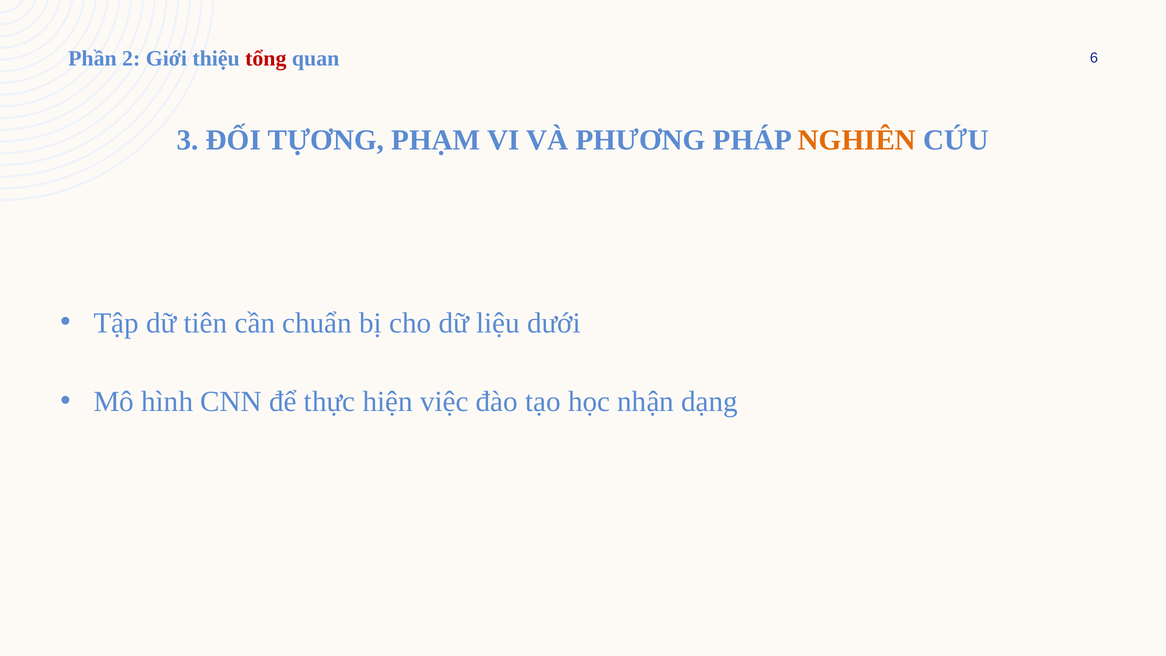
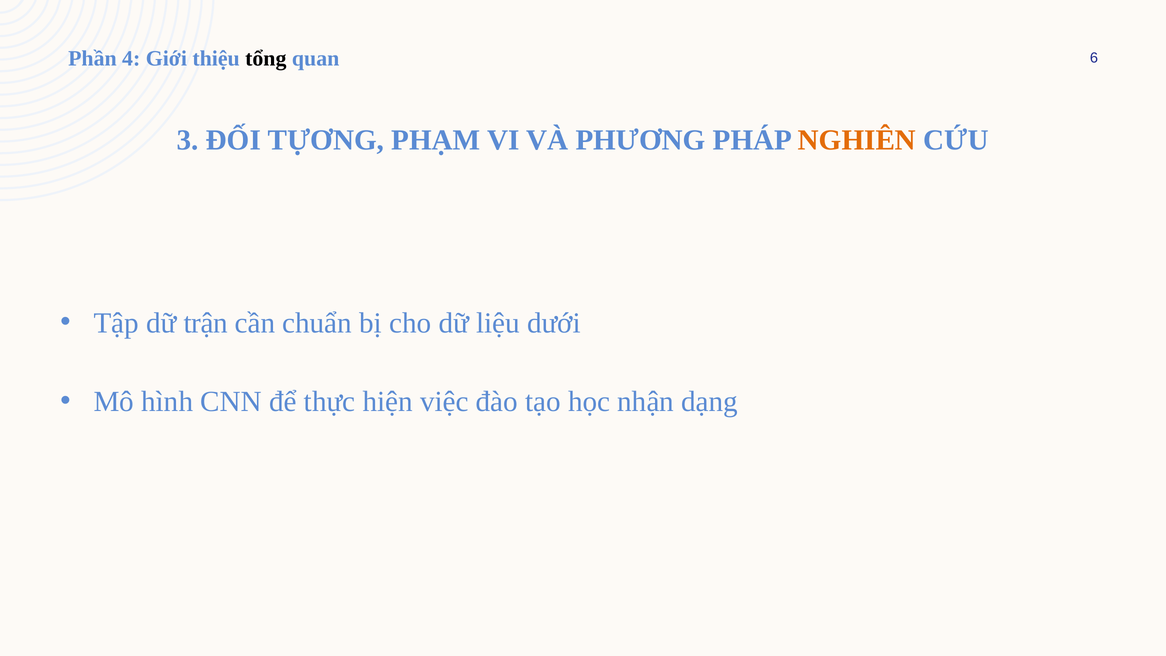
2: 2 -> 4 (131, 58)
tổng colour: red -> black (266, 58)
tiên: tiên -> trận (206, 323)
